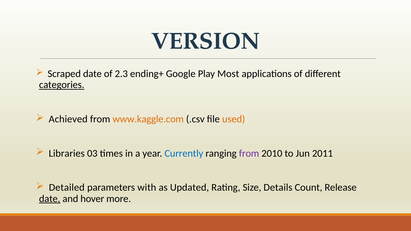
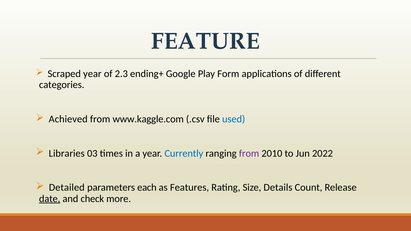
VERSION: VERSION -> FEATURE (206, 41)
Scraped date: date -> year (92, 74)
Most: Most -> Form (228, 74)
categories underline: present -> none (62, 85)
www.kaggle.com colour: orange -> black (148, 119)
used colour: orange -> blue (234, 119)
2011: 2011 -> 2022 (323, 154)
with: with -> each (147, 188)
Updated: Updated -> Features (190, 188)
hover: hover -> check (92, 199)
